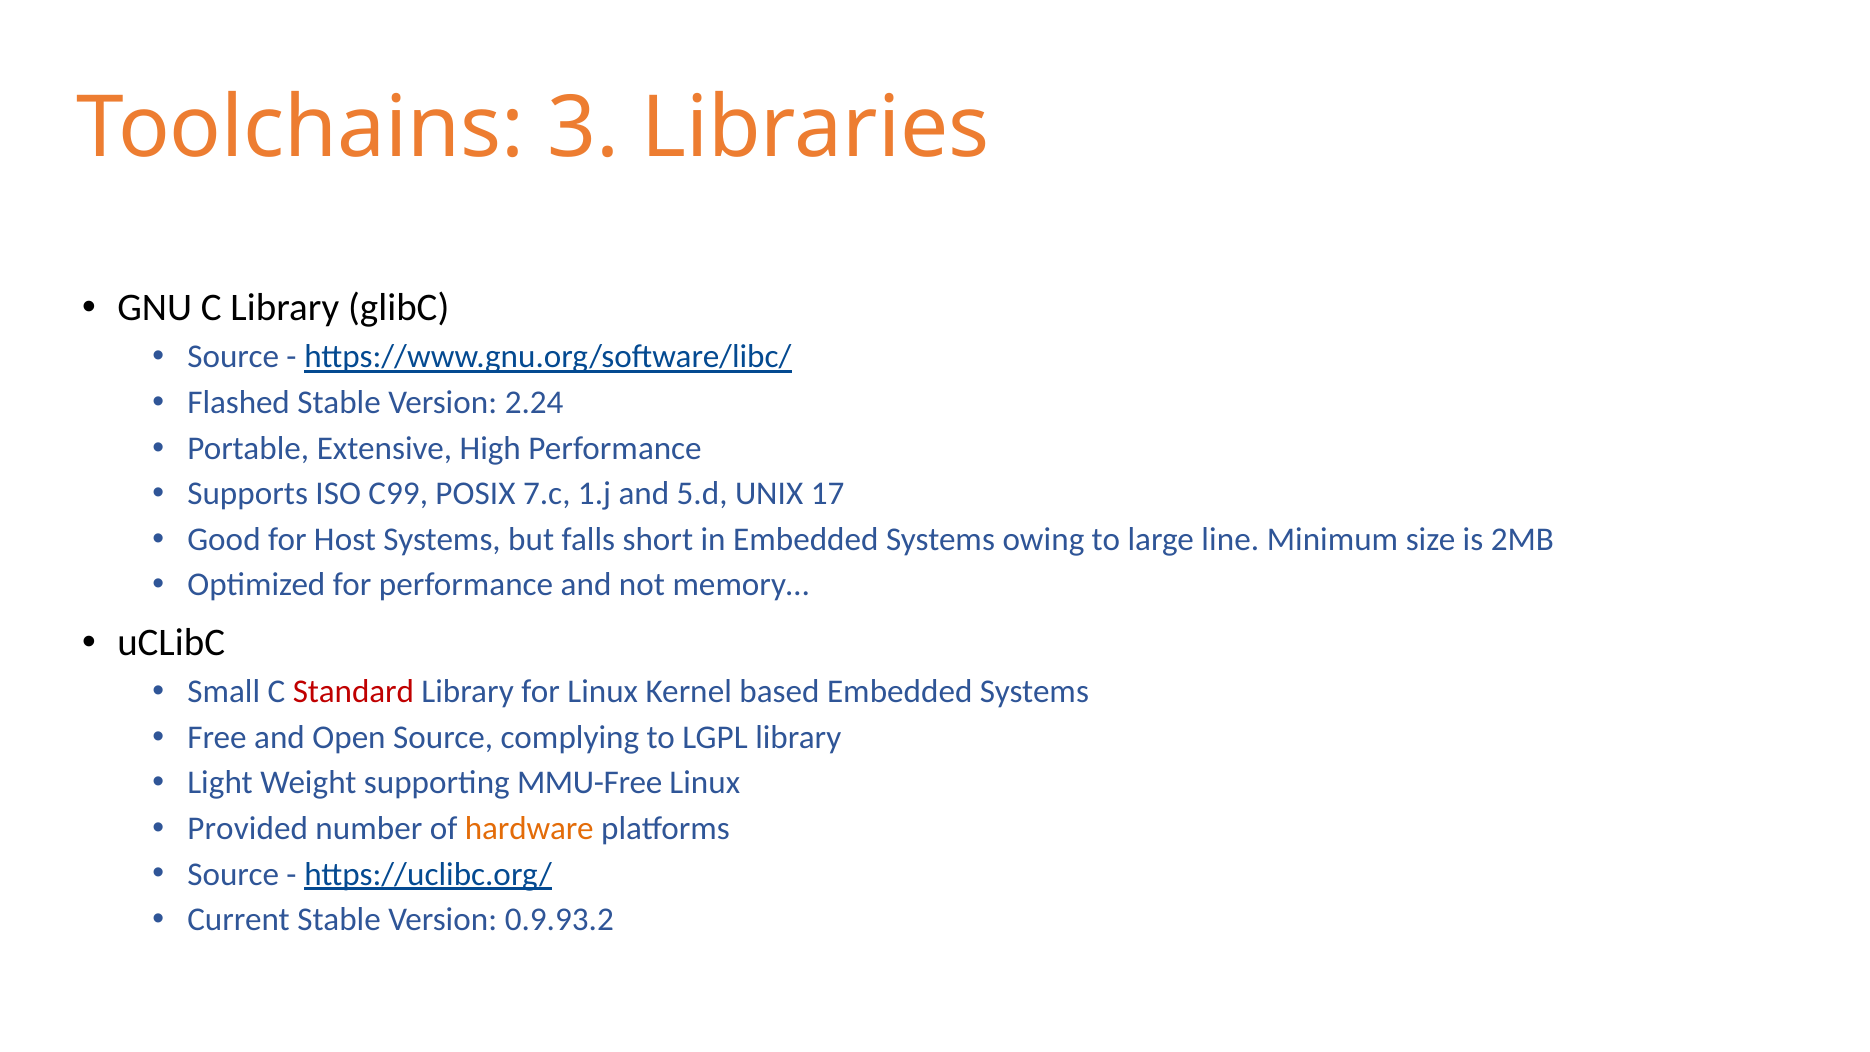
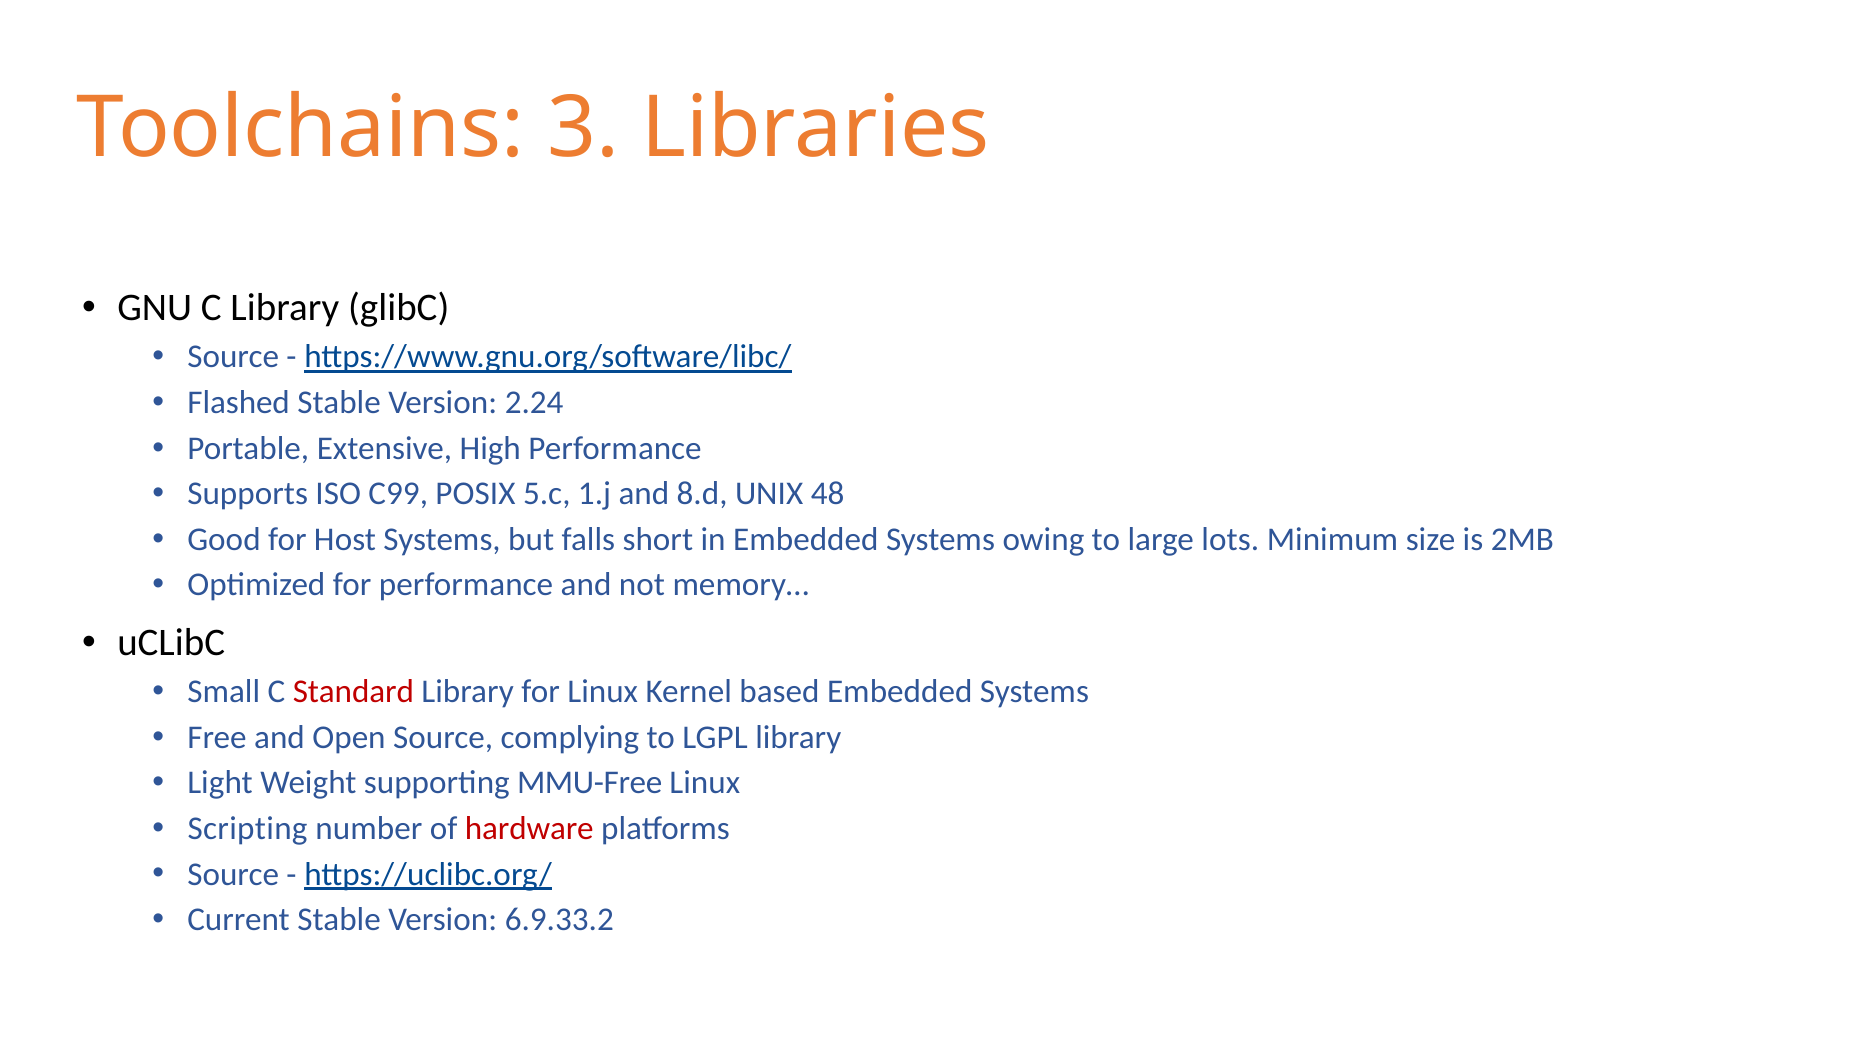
7.c: 7.c -> 5.c (547, 494)
5.d: 5.d -> 8.d (702, 494)
17: 17 -> 48 (828, 494)
line: line -> lots (1230, 539)
Provided: Provided -> Scripting (248, 828)
hardware colour: orange -> red (529, 828)
0.9.93.2: 0.9.93.2 -> 6.9.33.2 (559, 920)
